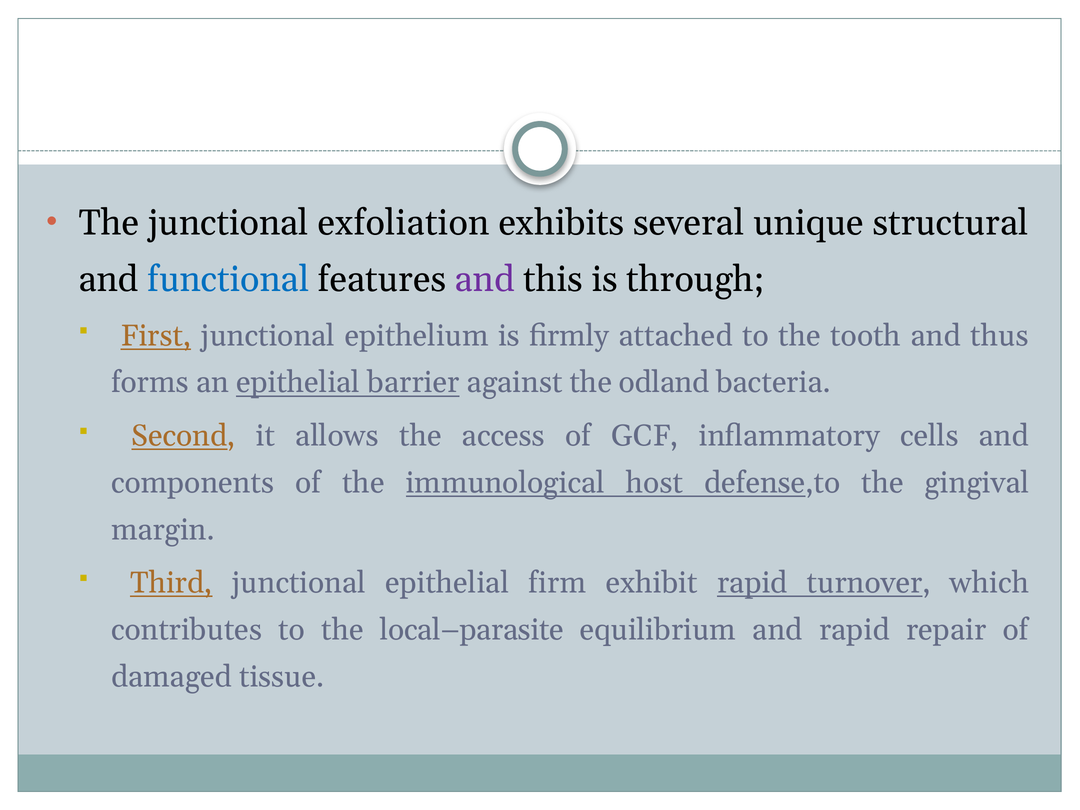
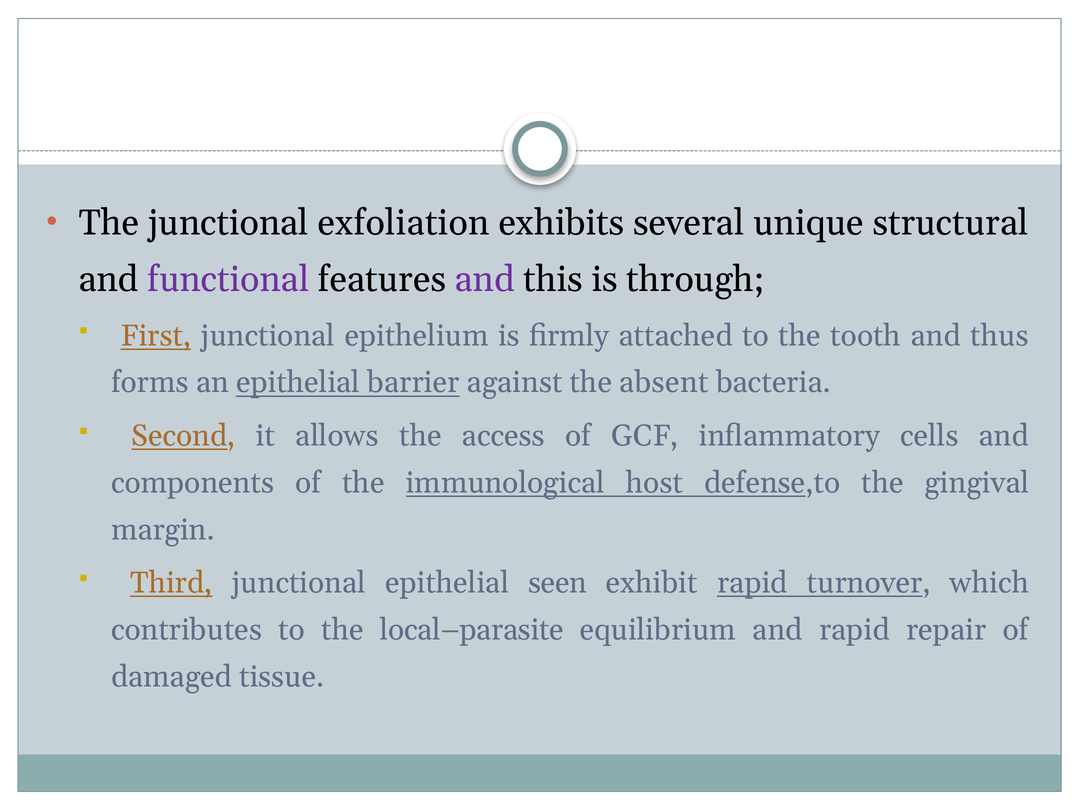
functional colour: blue -> purple (228, 279)
odland: odland -> absent (664, 383)
firm: firm -> seen (558, 583)
